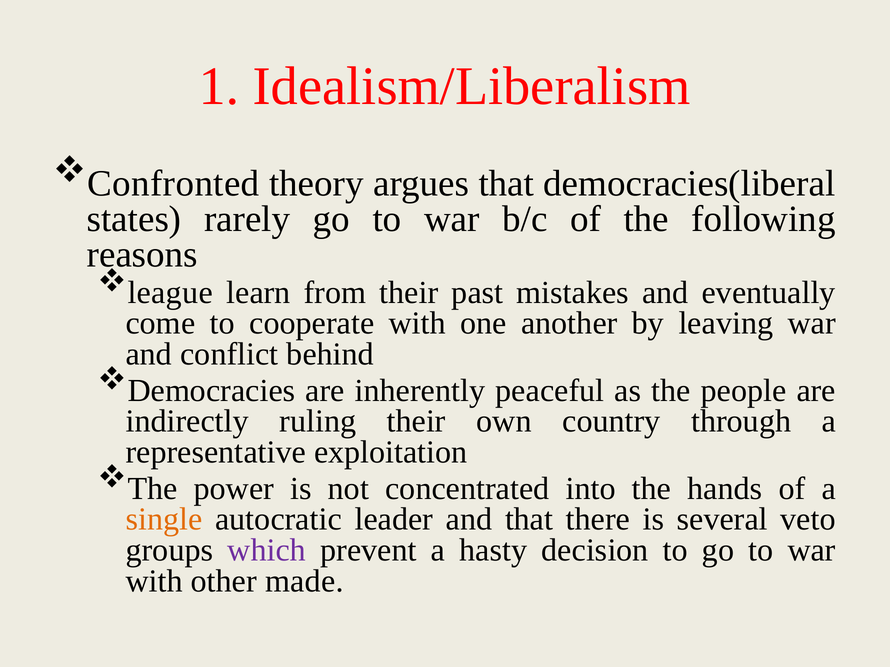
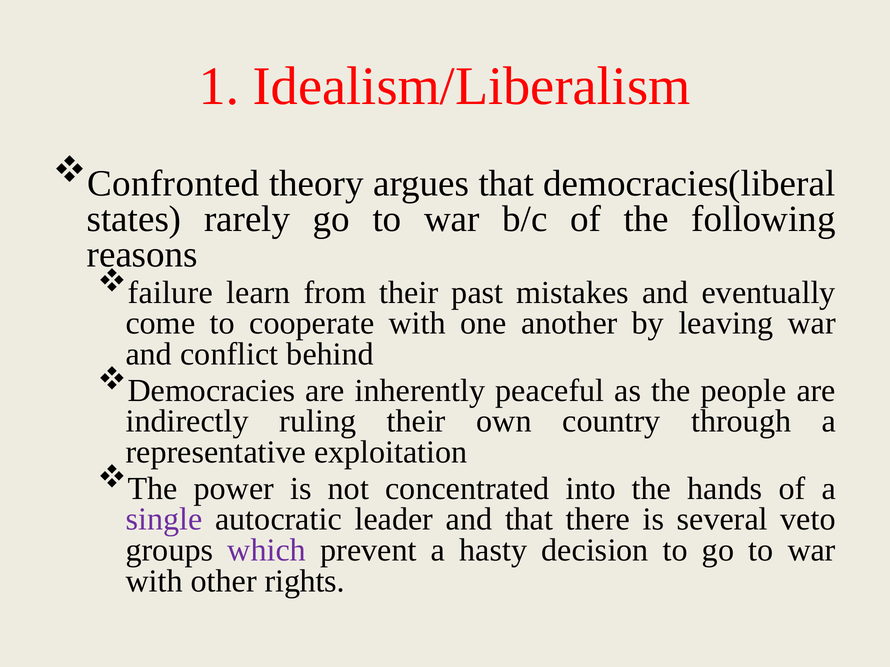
league: league -> failure (170, 293)
single colour: orange -> purple (164, 520)
made: made -> rights (305, 581)
